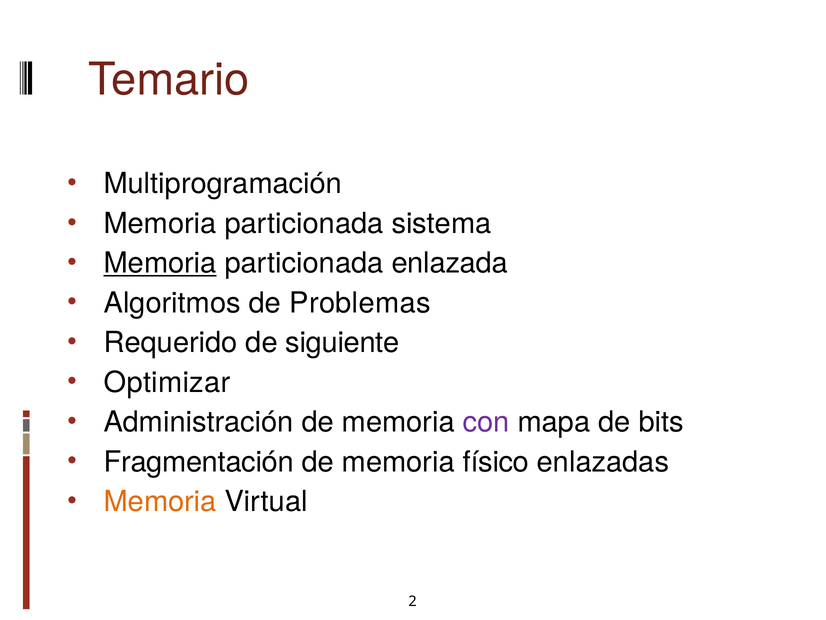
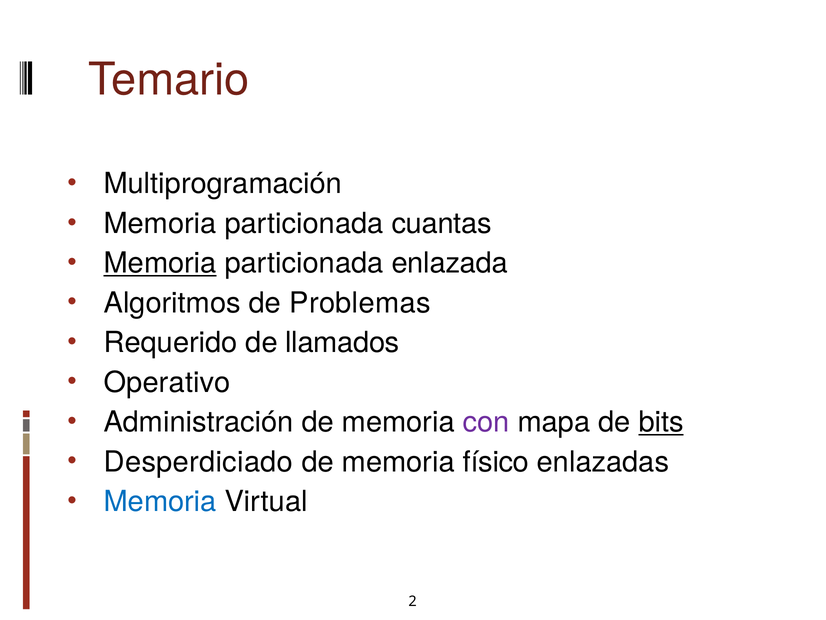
sistema: sistema -> cuantas (442, 223)
siguiente: siguiente -> llamados (342, 342)
Optimizar: Optimizar -> Operativo (167, 382)
bits underline: none -> present (661, 422)
Fragmentación: Fragmentación -> Desperdiciado (198, 462)
Memoria colour: orange -> blue (160, 501)
